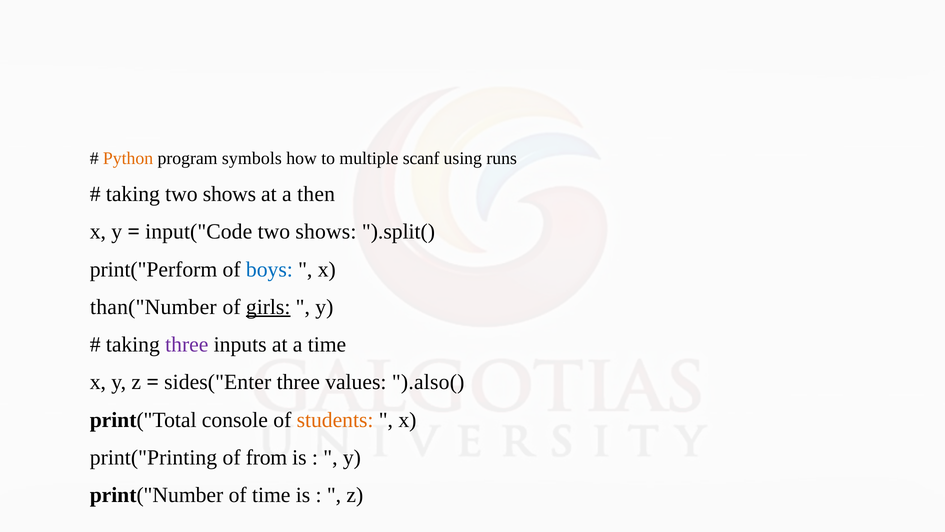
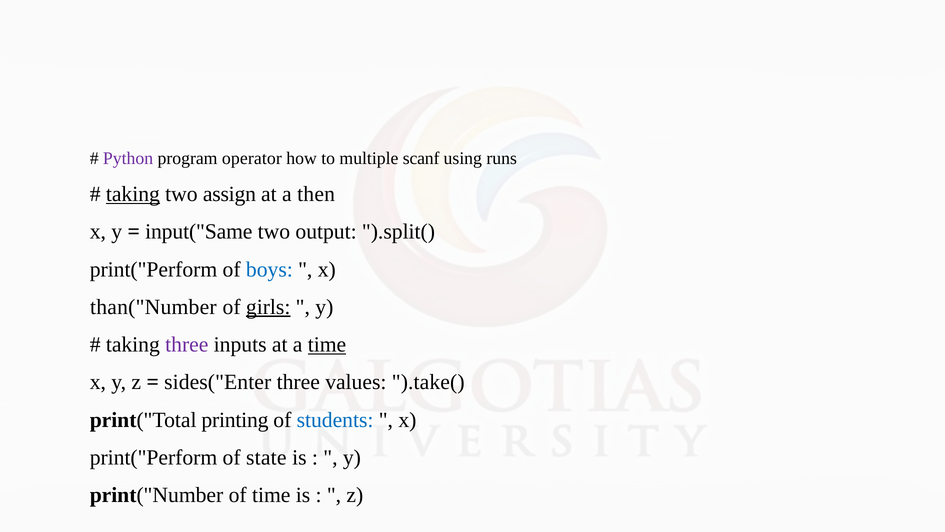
Python colour: orange -> purple (128, 158)
symbols: symbols -> operator (252, 158)
taking underline: none -> present (133, 194)
shows: shows -> assign (229, 194)
input("Code: input("Code -> input("Same (199, 232)
shows: shows -> output (326, 232)
time underline: none -> present (327, 344)
).also(: ).also( -> ).take( (428, 382)
console: console -> printing (235, 420)
students colour: orange -> blue (335, 420)
print("Printing: print("Printing -> print("Perform (154, 457)
from: from -> state (266, 457)
